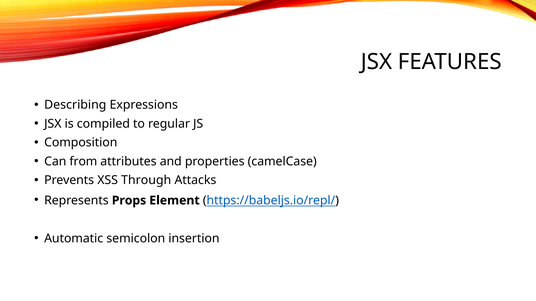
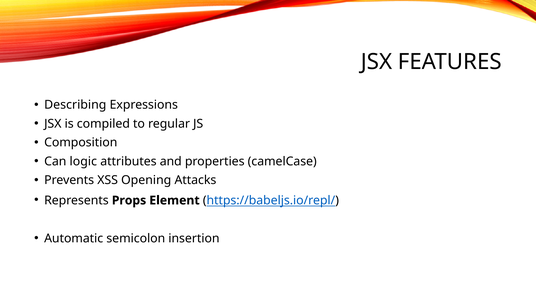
from: from -> logic (83, 162)
Through: Through -> Opening (146, 180)
